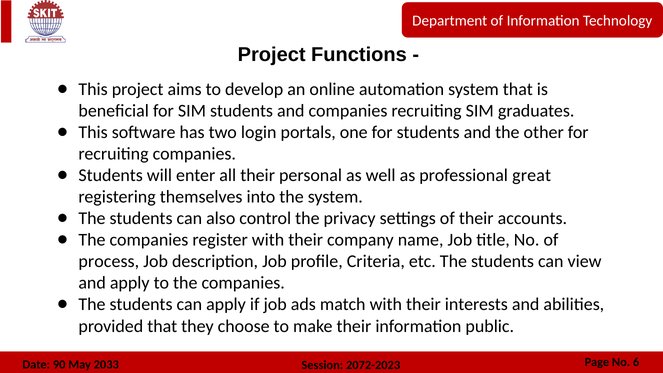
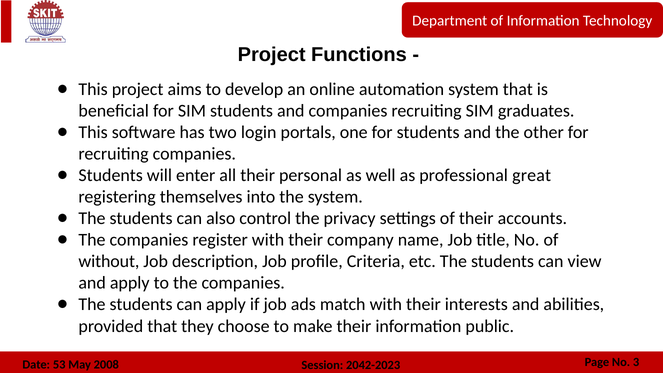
process: process -> without (109, 261)
90: 90 -> 53 (59, 365)
2033: 2033 -> 2008 (106, 365)
2072-2023: 2072-2023 -> 2042-2023 (373, 365)
6: 6 -> 3 (636, 362)
